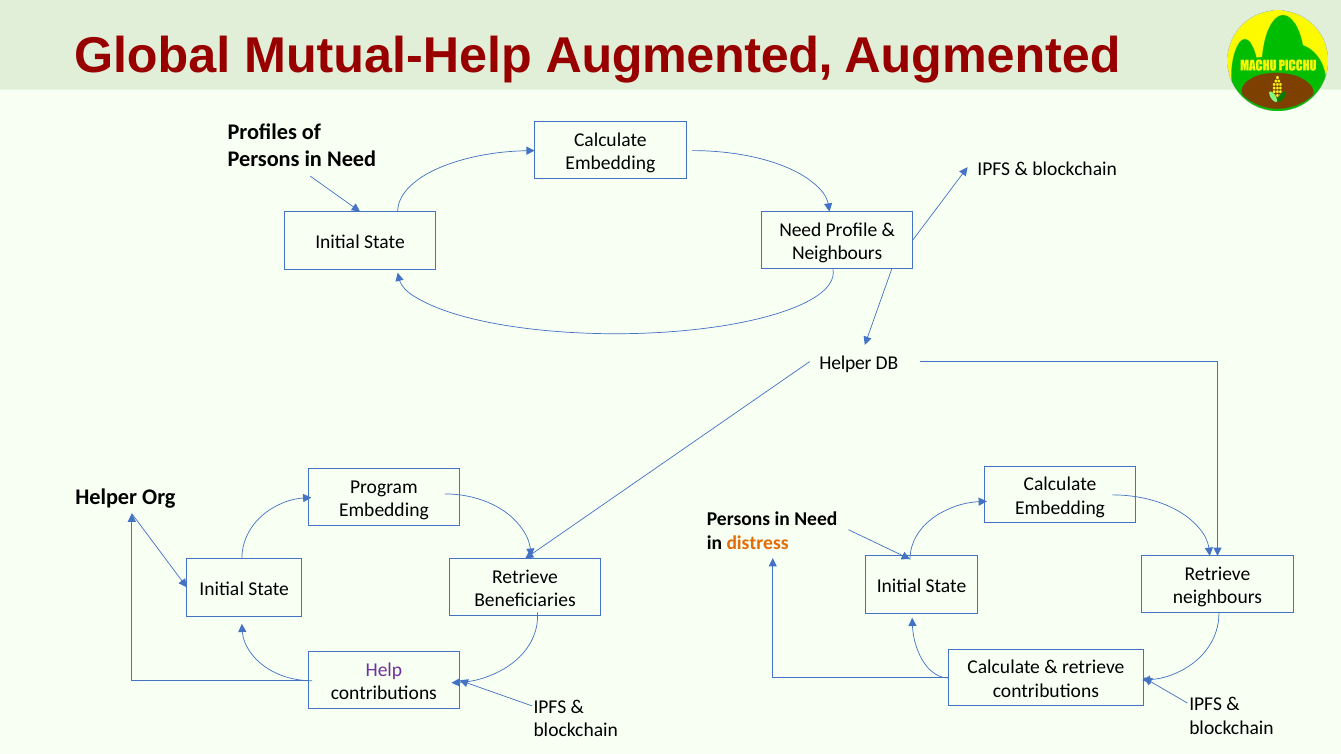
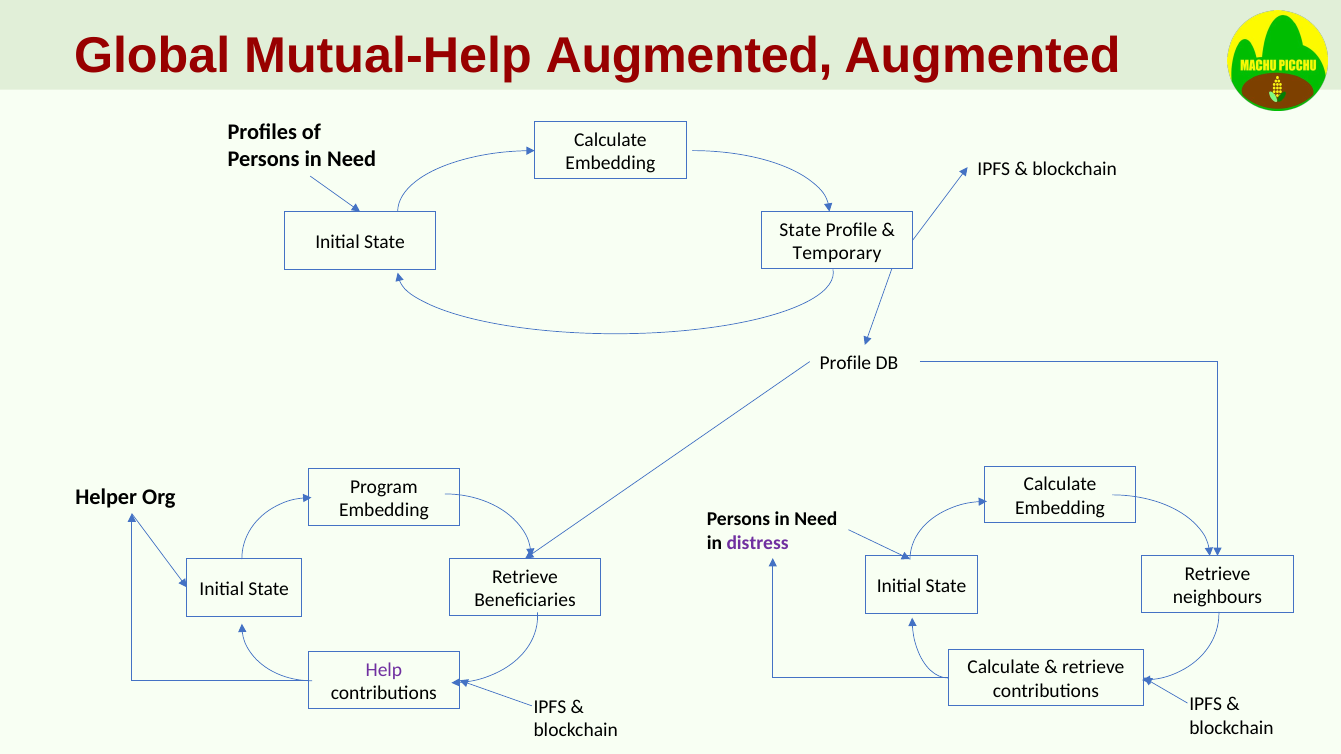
Need: Need -> State (800, 230)
Neighbours: Neighbours -> Temporary (837, 253)
Helper: Helper -> Profile (845, 363)
distress colour: orange -> purple (758, 543)
